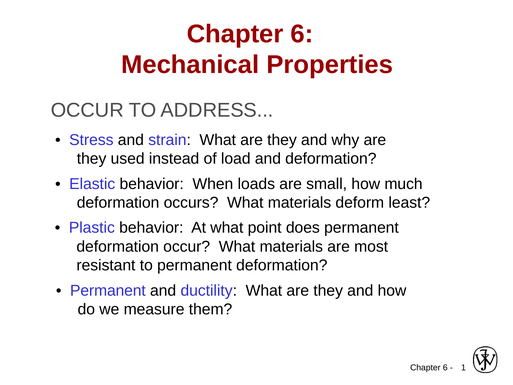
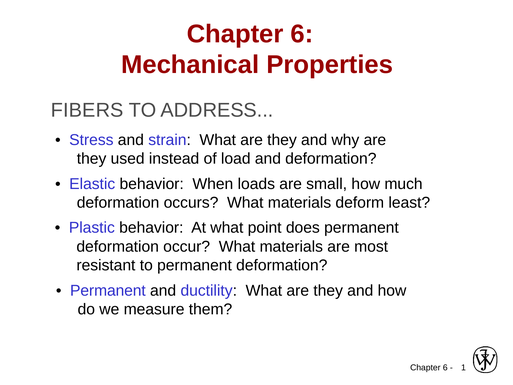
OCCUR: OCCUR -> FIBERS (87, 110)
